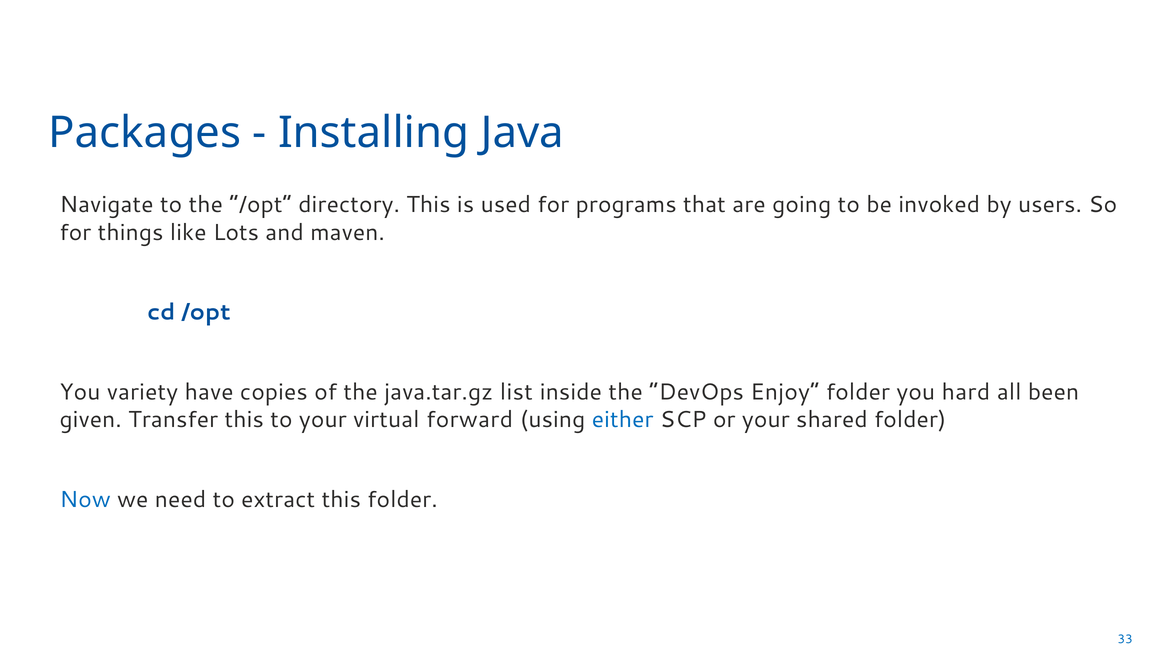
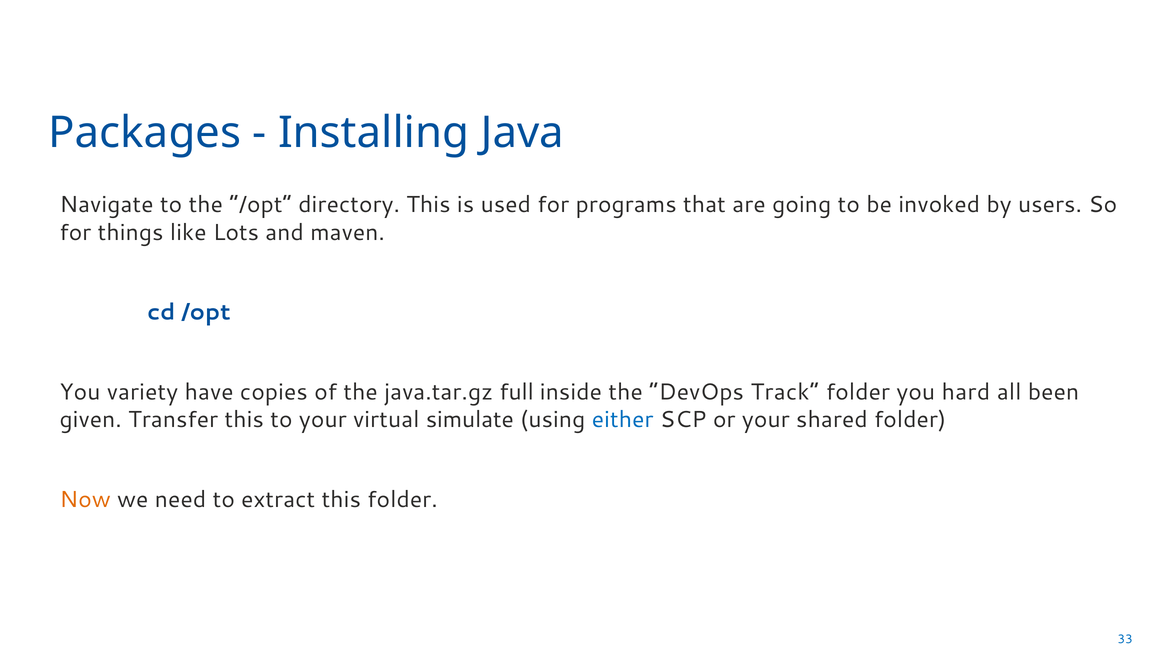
list: list -> full (517, 392)
Enjoy: Enjoy -> Track (785, 392)
forward: forward -> simulate (470, 420)
Now colour: blue -> orange (85, 500)
